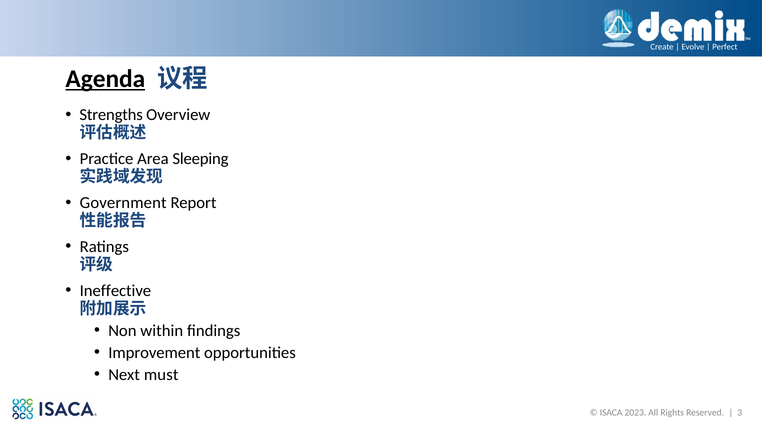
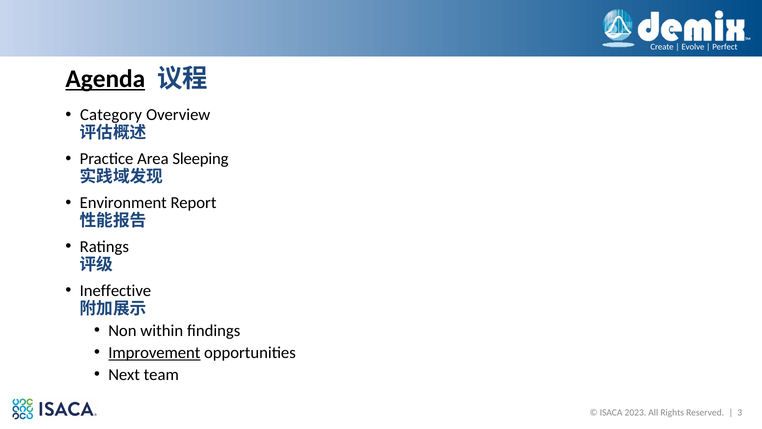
Strengths: Strengths -> Category (111, 115)
Government: Government -> Environment (123, 203)
Improvement underline: none -> present (154, 352)
must: must -> team (161, 374)
